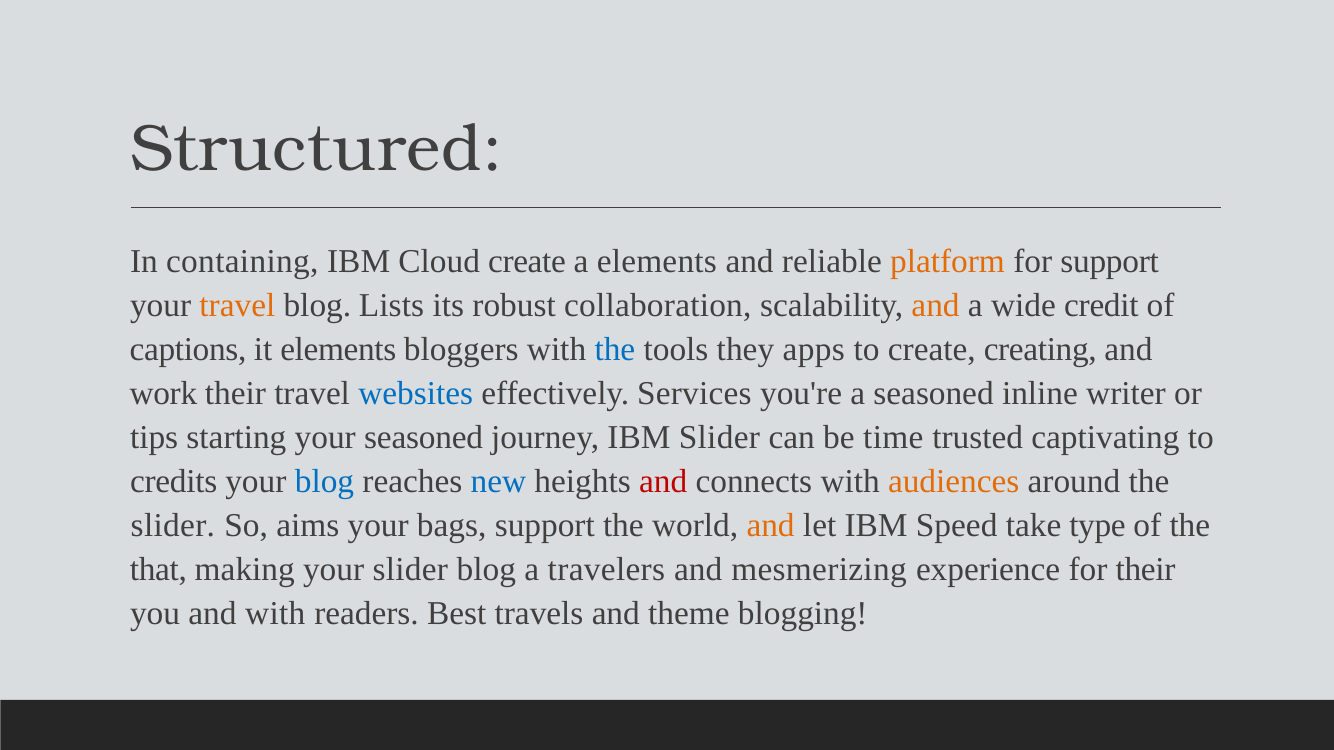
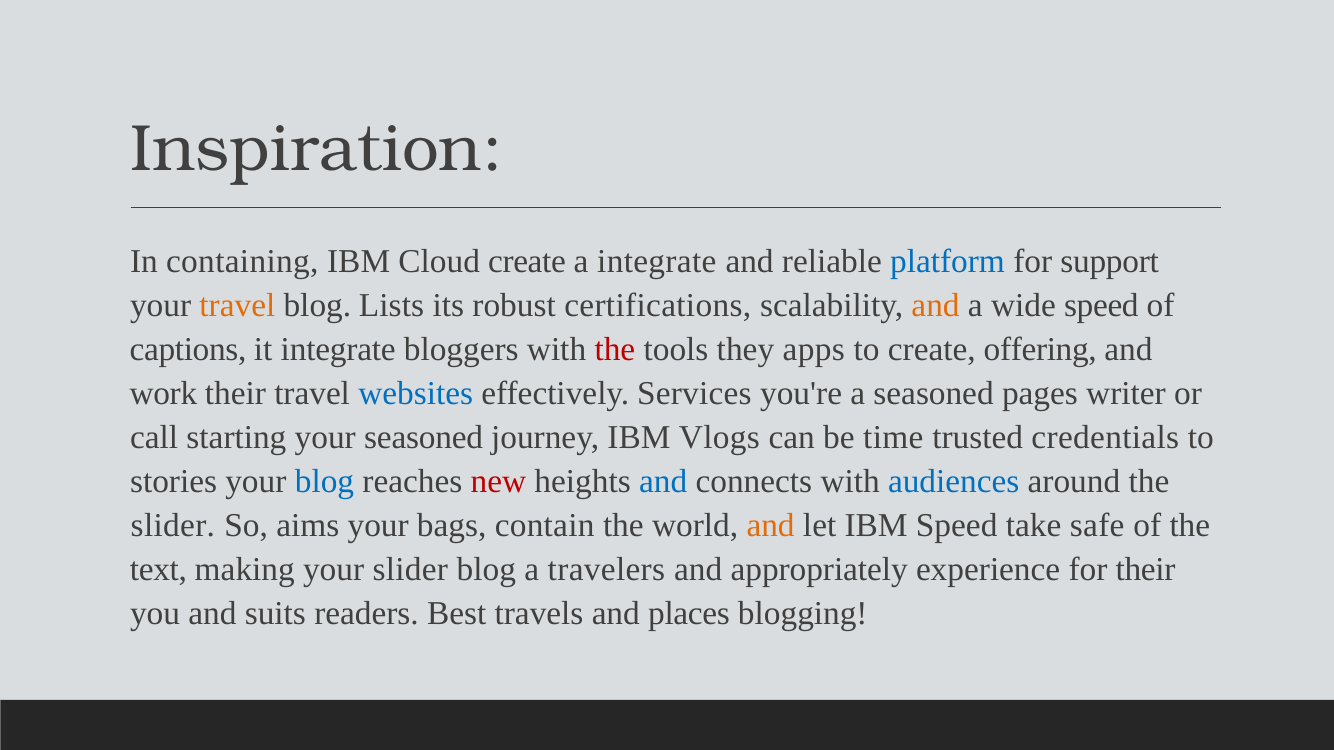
Structured: Structured -> Inspiration (317, 149)
a elements: elements -> integrate (657, 262)
platform colour: orange -> blue (947, 262)
collaboration: collaboration -> certifications (658, 306)
wide credit: credit -> speed (1101, 306)
it elements: elements -> integrate (338, 350)
the colour: blue -> red (615, 350)
creating: creating -> offering (1040, 350)
inline: inline -> pages (1040, 394)
tips: tips -> call (154, 438)
IBM Slider: Slider -> Vlogs (719, 438)
captivating: captivating -> credentials (1105, 438)
credits: credits -> stories (174, 482)
new colour: blue -> red (498, 482)
and colour: red -> blue (663, 482)
audiences colour: orange -> blue (954, 482)
bags support: support -> contain (545, 526)
type: type -> safe (1097, 526)
that: that -> text (158, 570)
mesmerizing: mesmerizing -> appropriately (819, 570)
and with: with -> suits (275, 614)
theme: theme -> places (689, 614)
